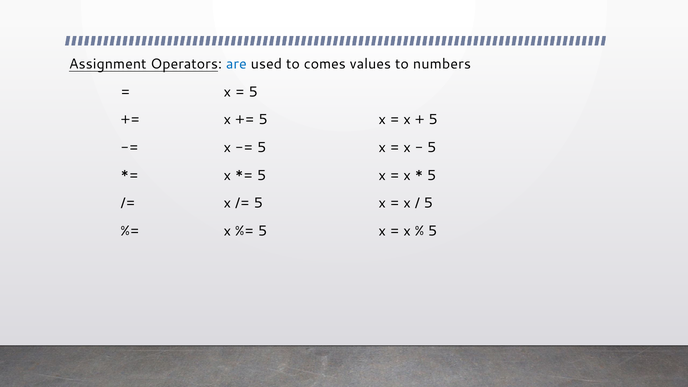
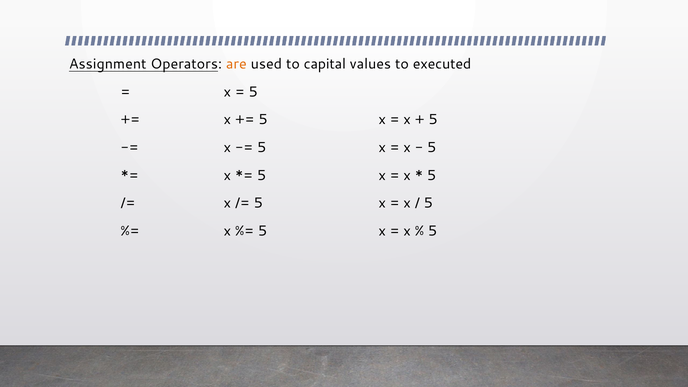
are colour: blue -> orange (236, 64)
comes: comes -> capital (325, 64)
numbers: numbers -> executed (442, 64)
